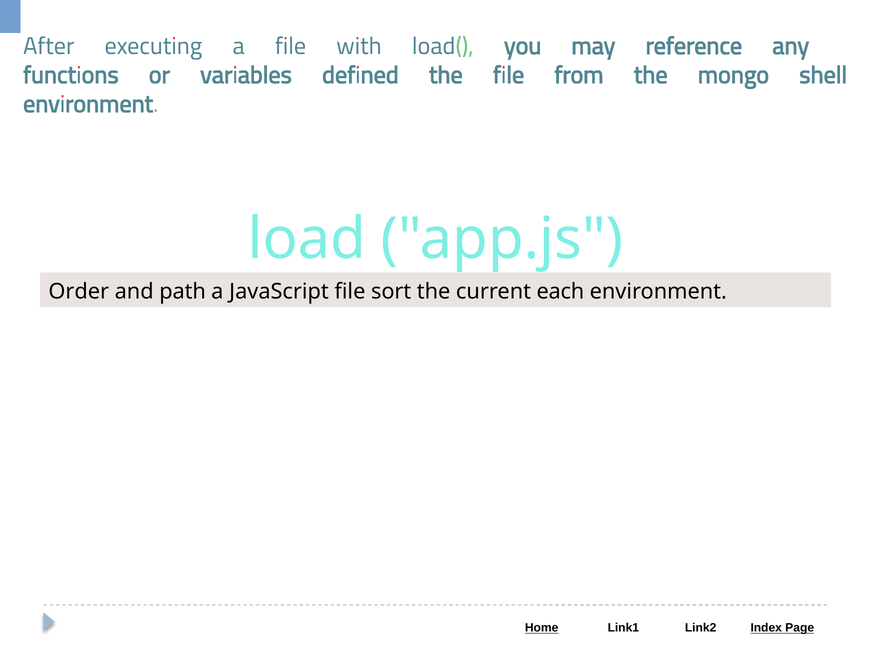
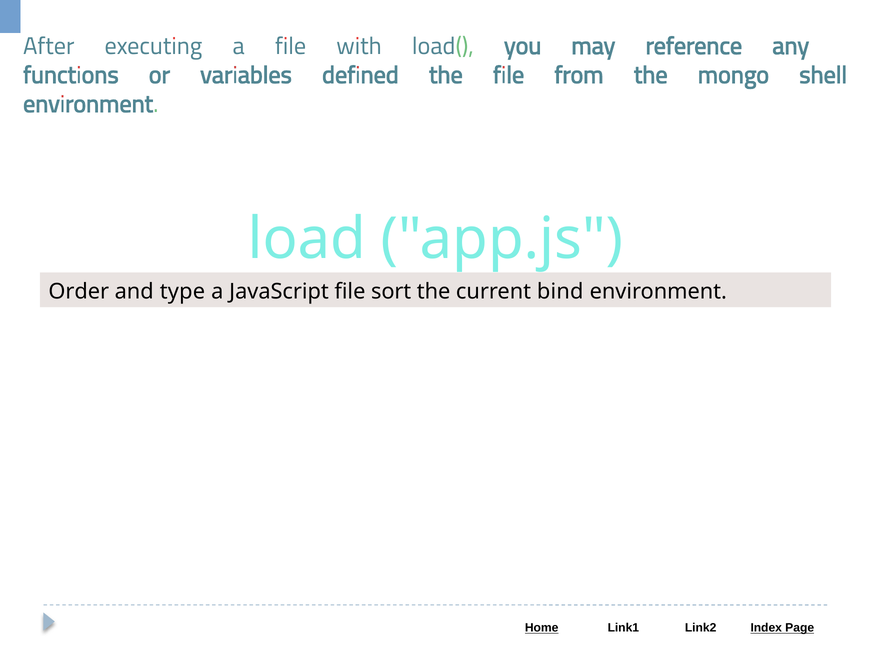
path: path -> type (182, 291)
each: each -> bind (560, 291)
